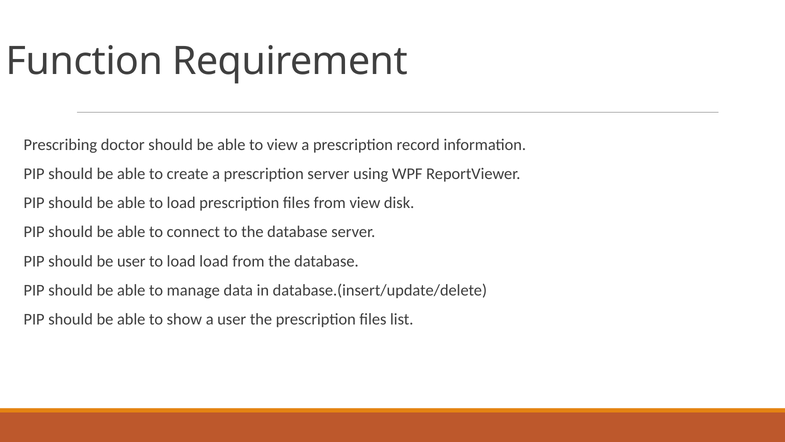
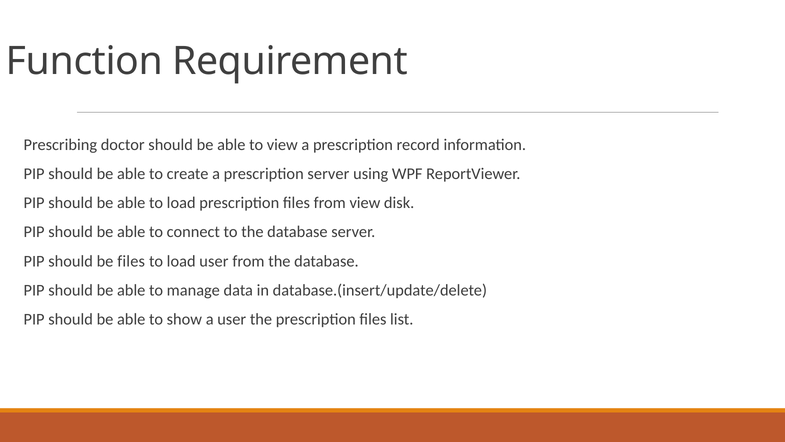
be user: user -> files (131, 261)
load load: load -> user (214, 261)
